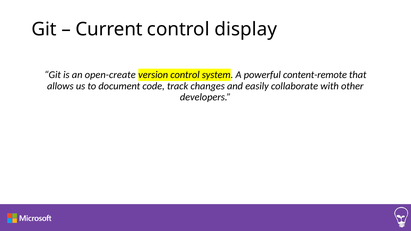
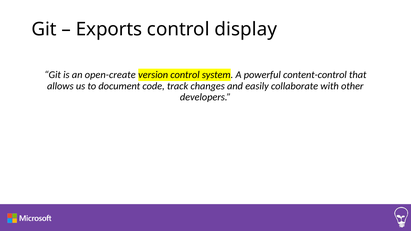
Current: Current -> Exports (109, 29)
content-remote: content-remote -> content-control (315, 75)
